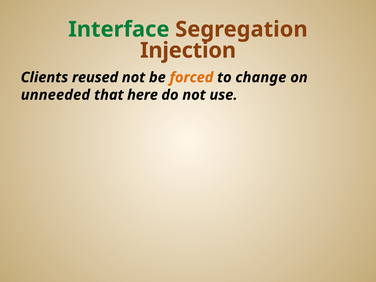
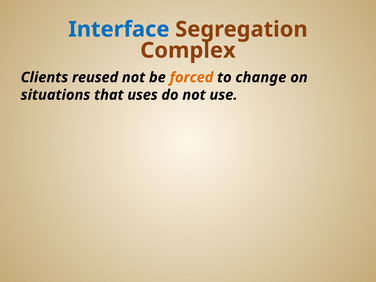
Interface colour: green -> blue (119, 29)
Injection: Injection -> Complex (188, 50)
unneeded: unneeded -> situations (56, 95)
here: here -> uses (143, 95)
